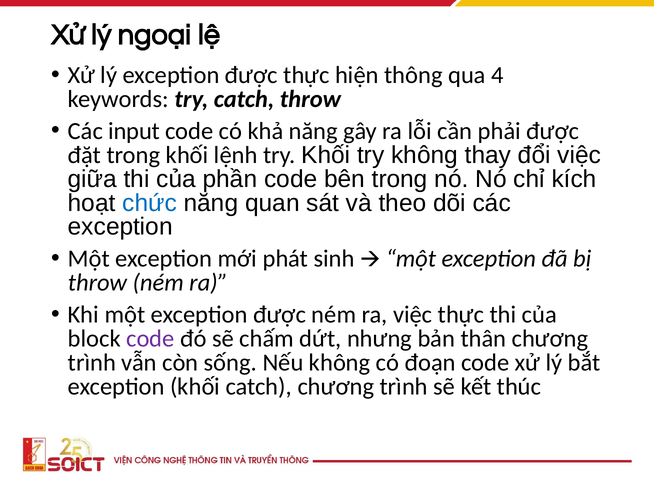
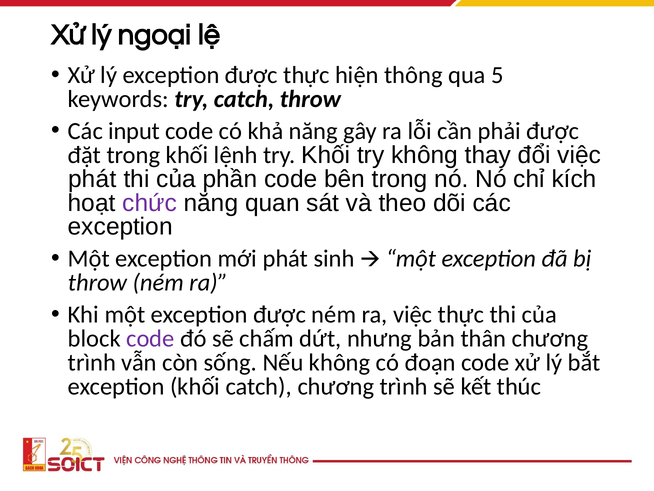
4: 4 -> 5 (497, 75)
giữa: giữa -> phát (92, 179)
chức colour: blue -> purple (150, 203)
